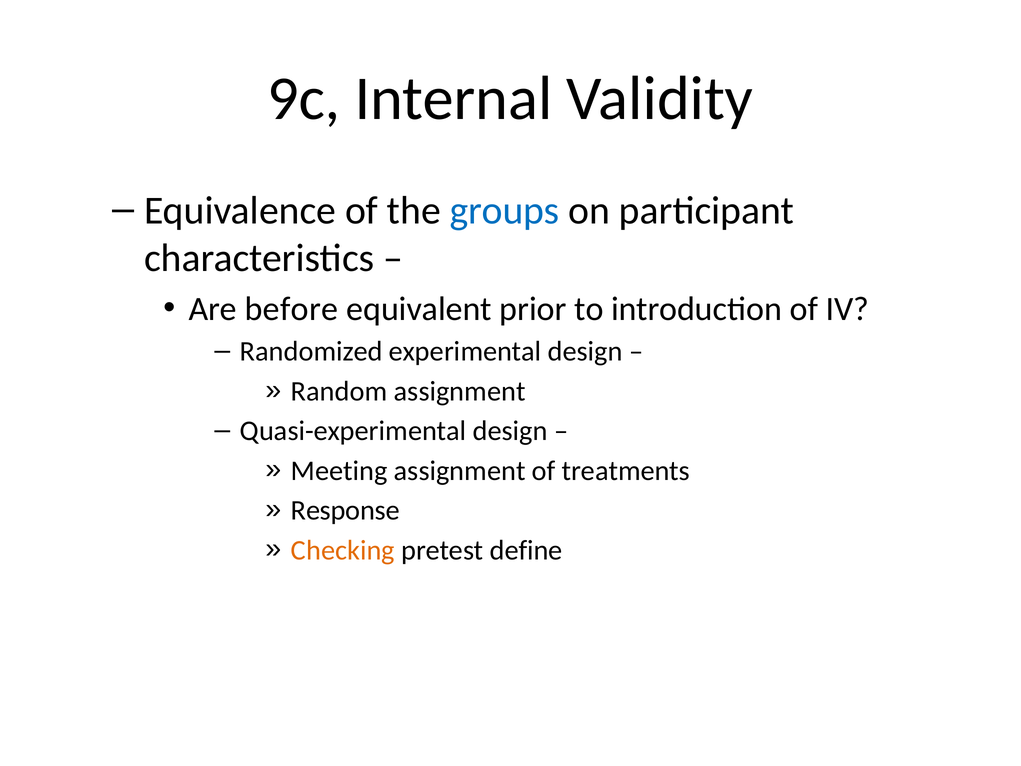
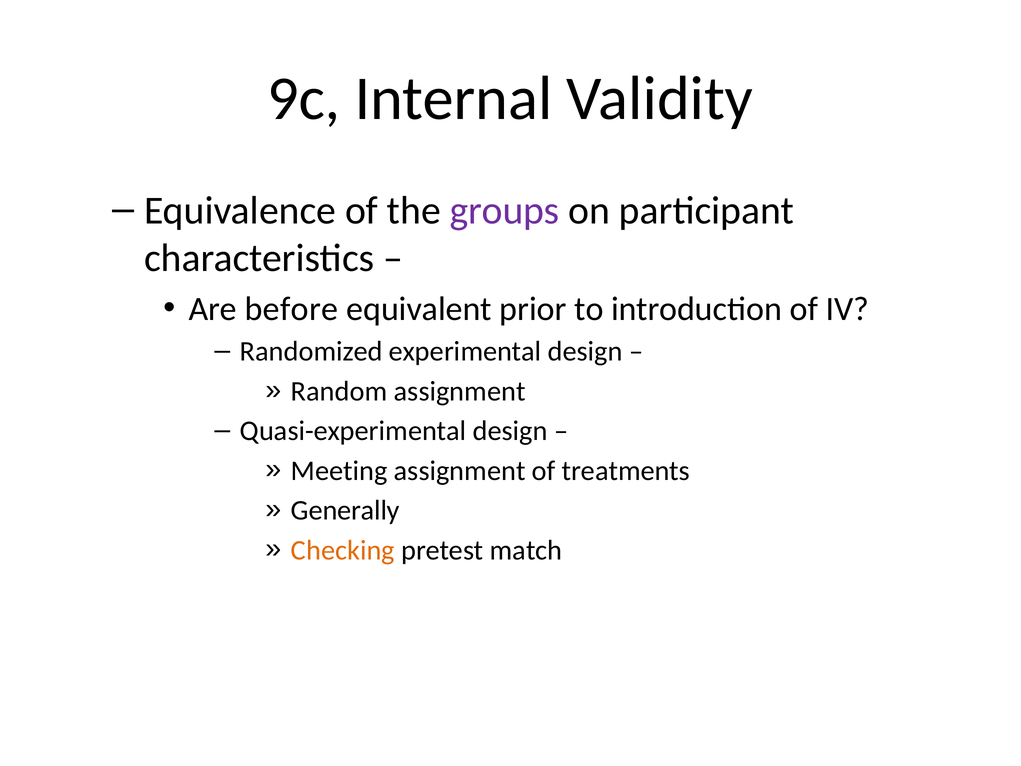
groups colour: blue -> purple (505, 210)
Response: Response -> Generally (345, 510)
define: define -> match (526, 550)
